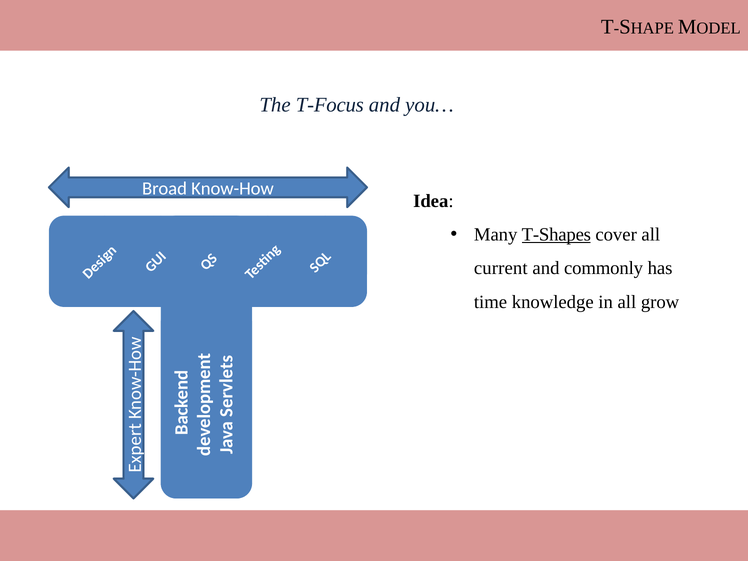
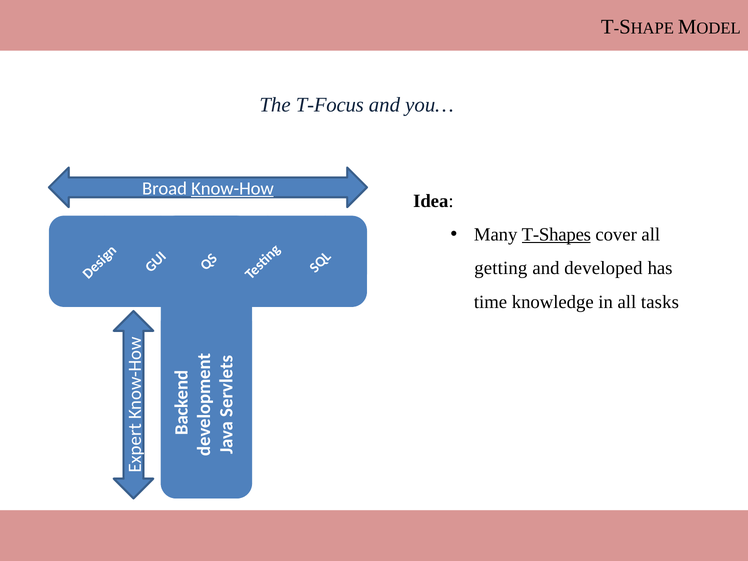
Know-How underline: none -> present (233, 189)
current: current -> getting (501, 268)
commonly: commonly -> developed (603, 268)
grow: grow -> tasks (660, 302)
